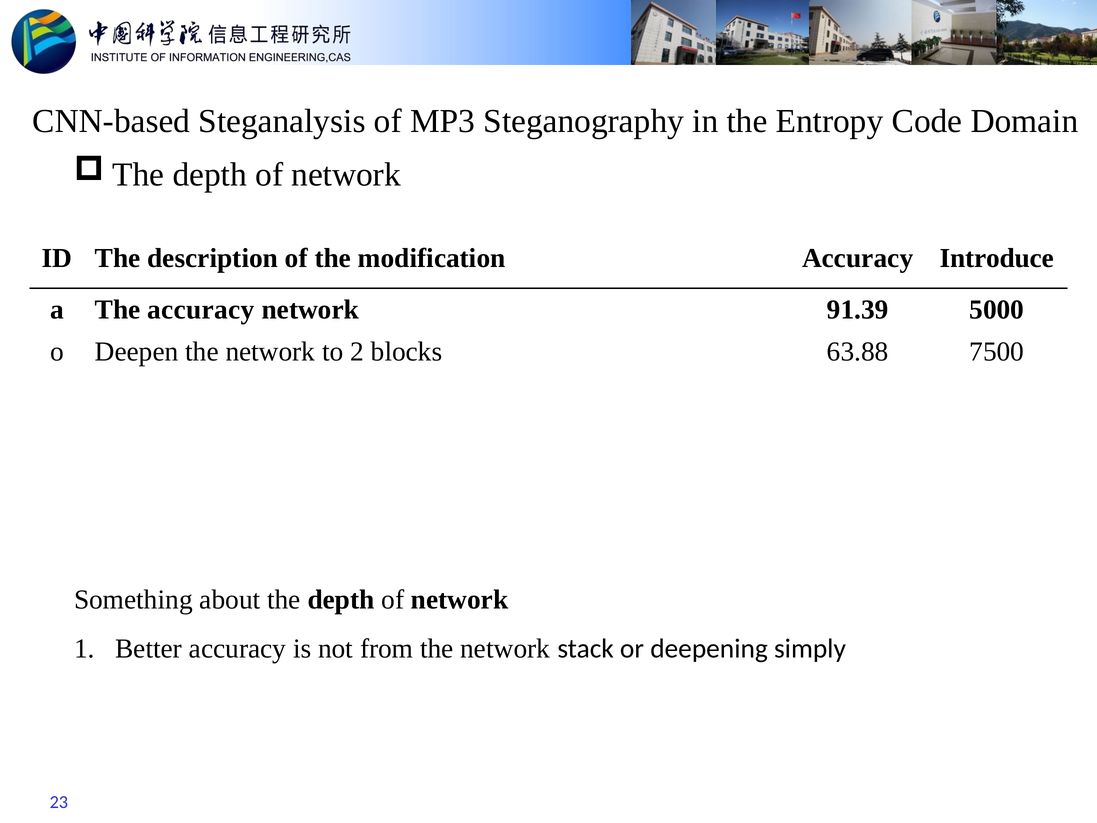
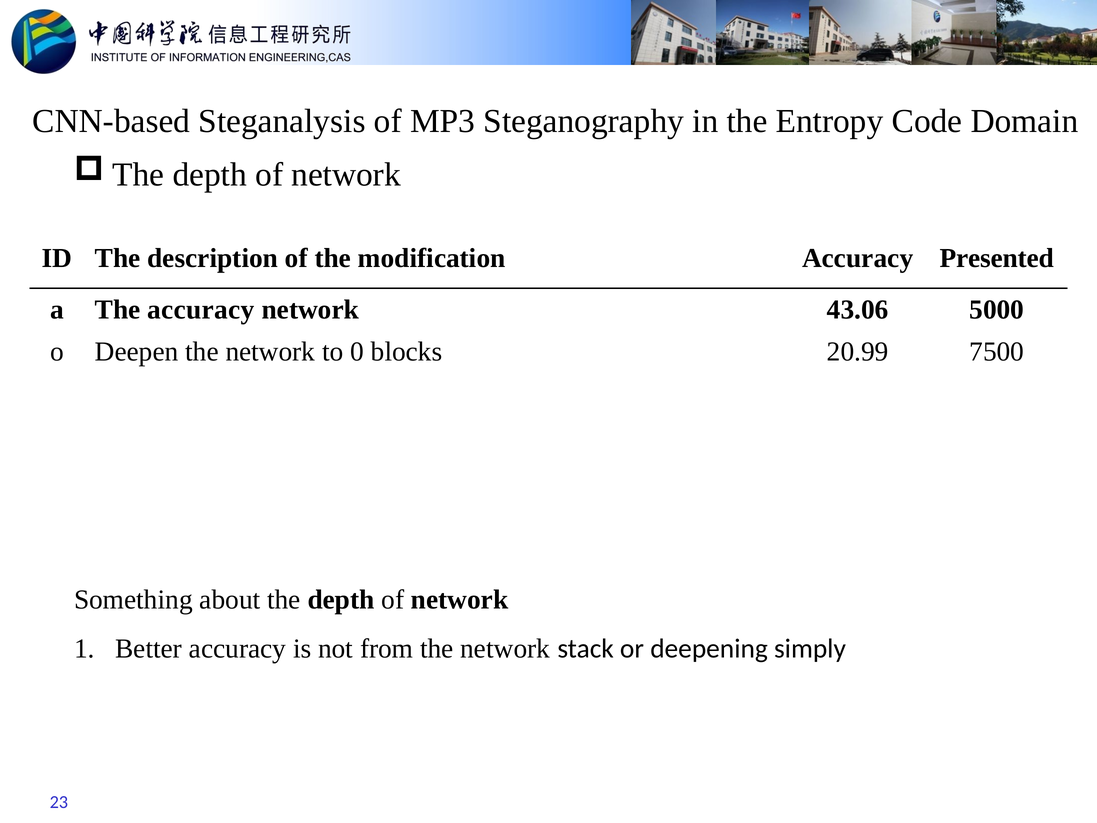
Introduce: Introduce -> Presented (997, 258)
91.39: 91.39 -> 43.06 (858, 310)
2: 2 -> 0 (357, 351)
63.88: 63.88 -> 20.99 (858, 351)
